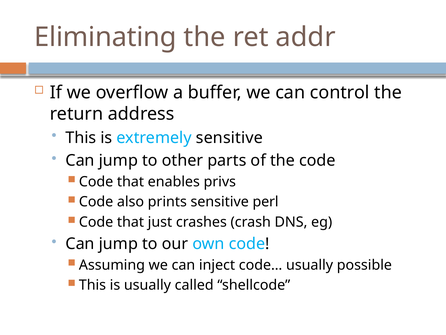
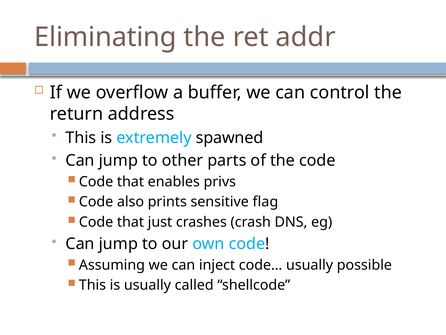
extremely sensitive: sensitive -> spawned (230, 138)
perl: perl -> flag (265, 202)
